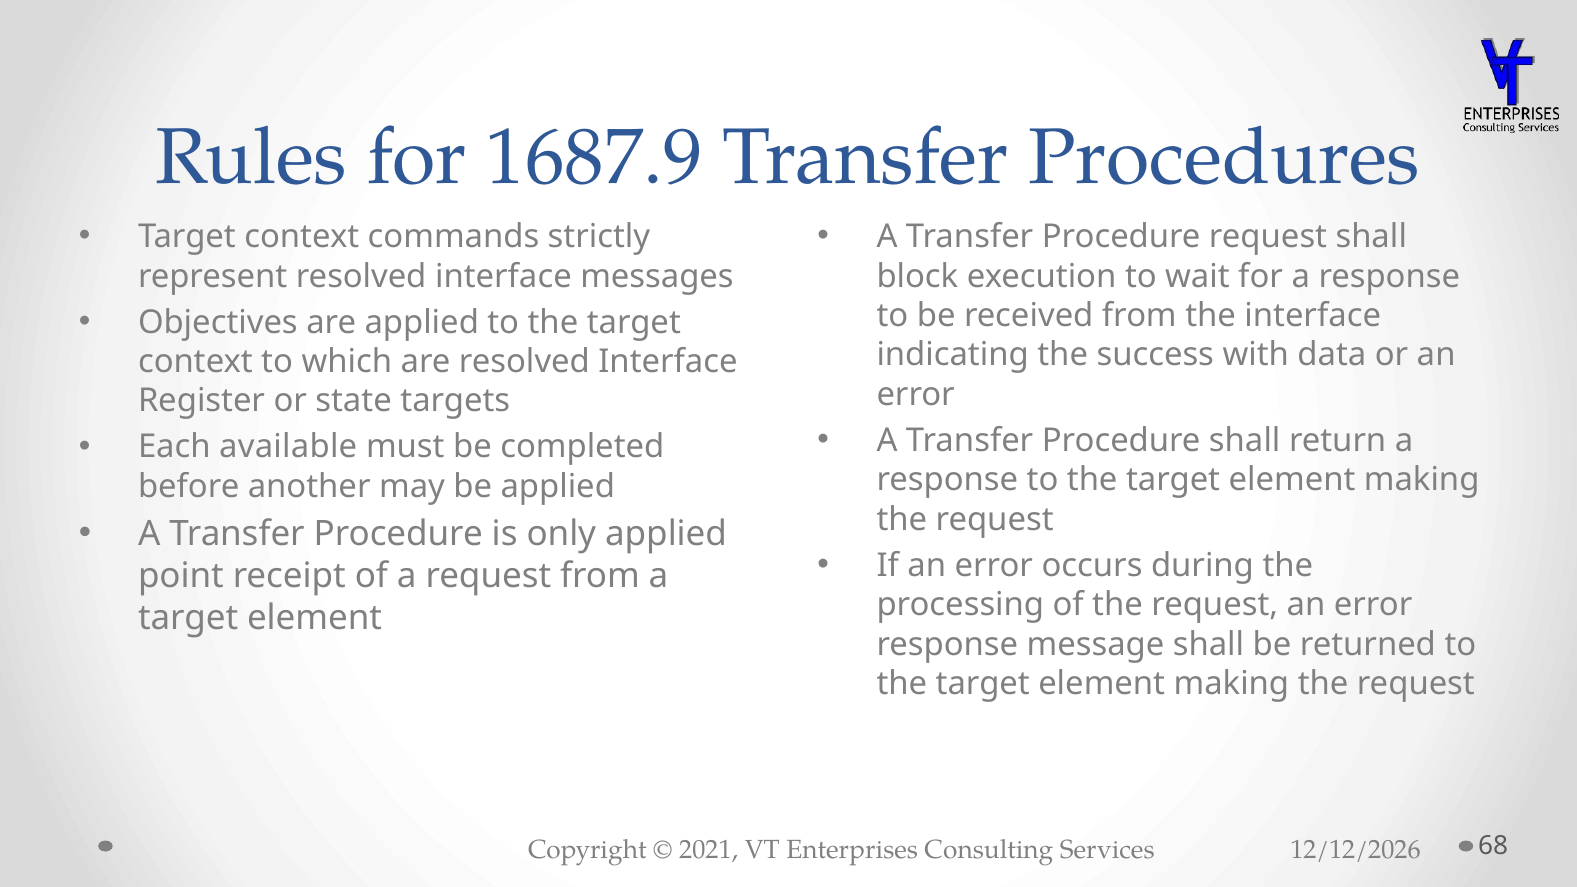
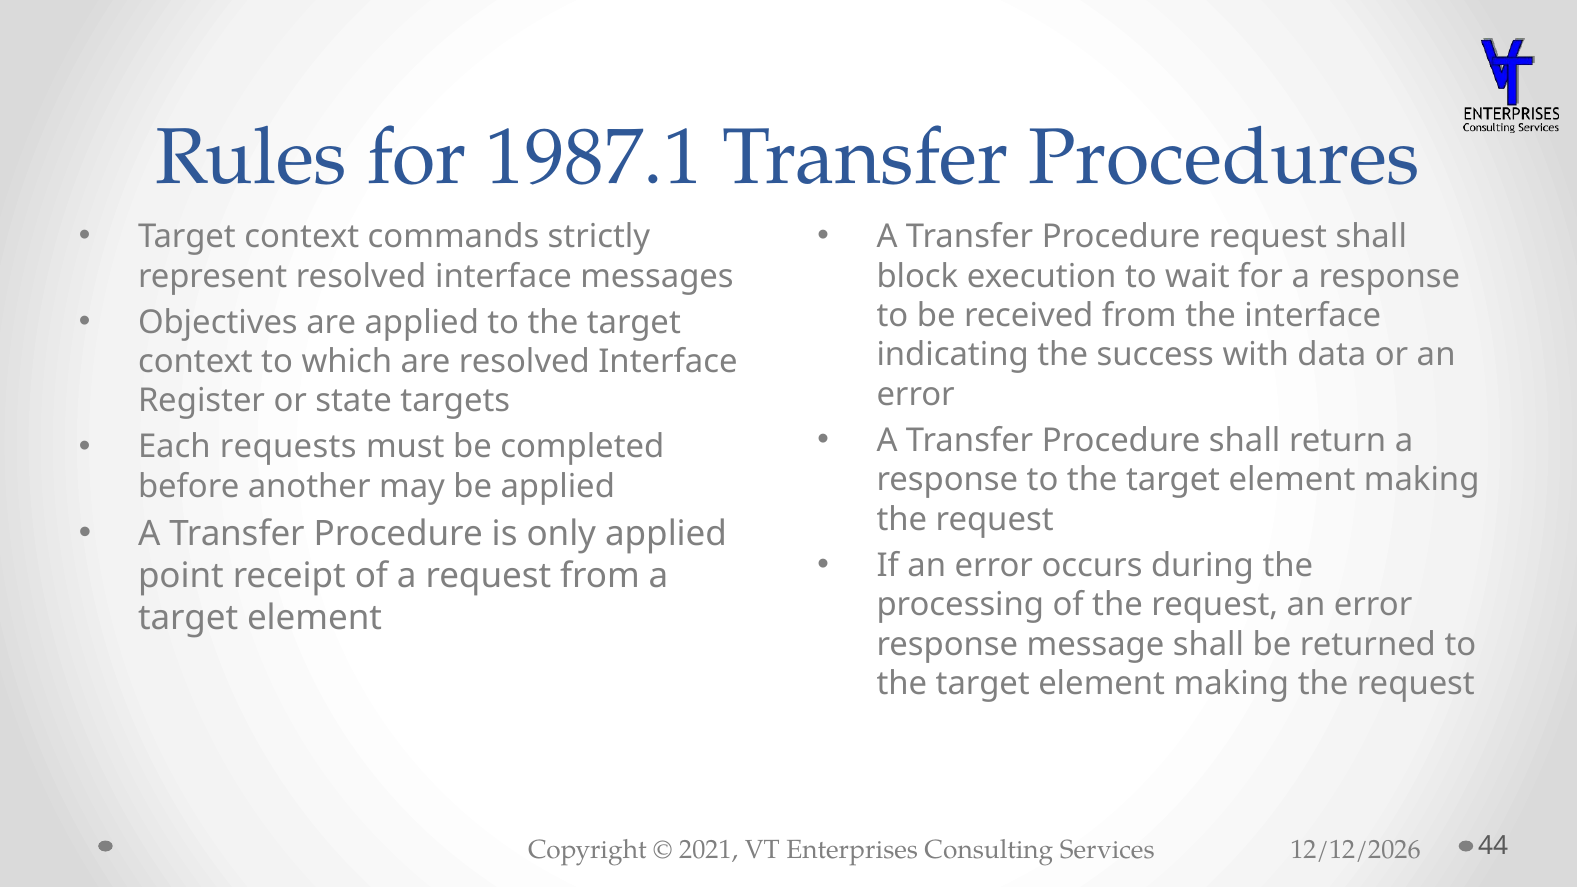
1687.9: 1687.9 -> 1987.1 (594, 157)
available: available -> requests (288, 447)
68: 68 -> 44 (1493, 845)
